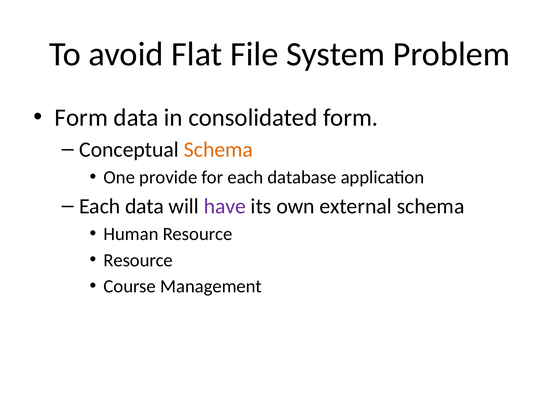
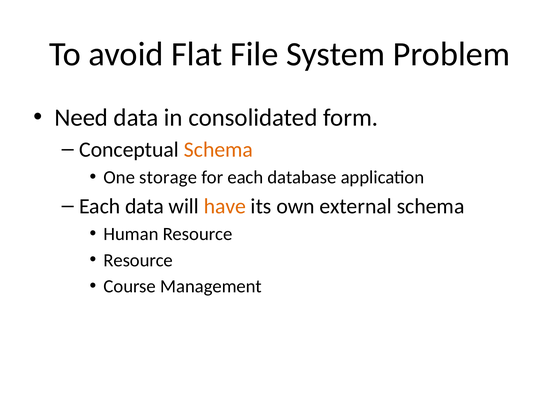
Form: Form -> Need (81, 117)
provide: provide -> storage (168, 177)
have colour: purple -> orange (225, 206)
